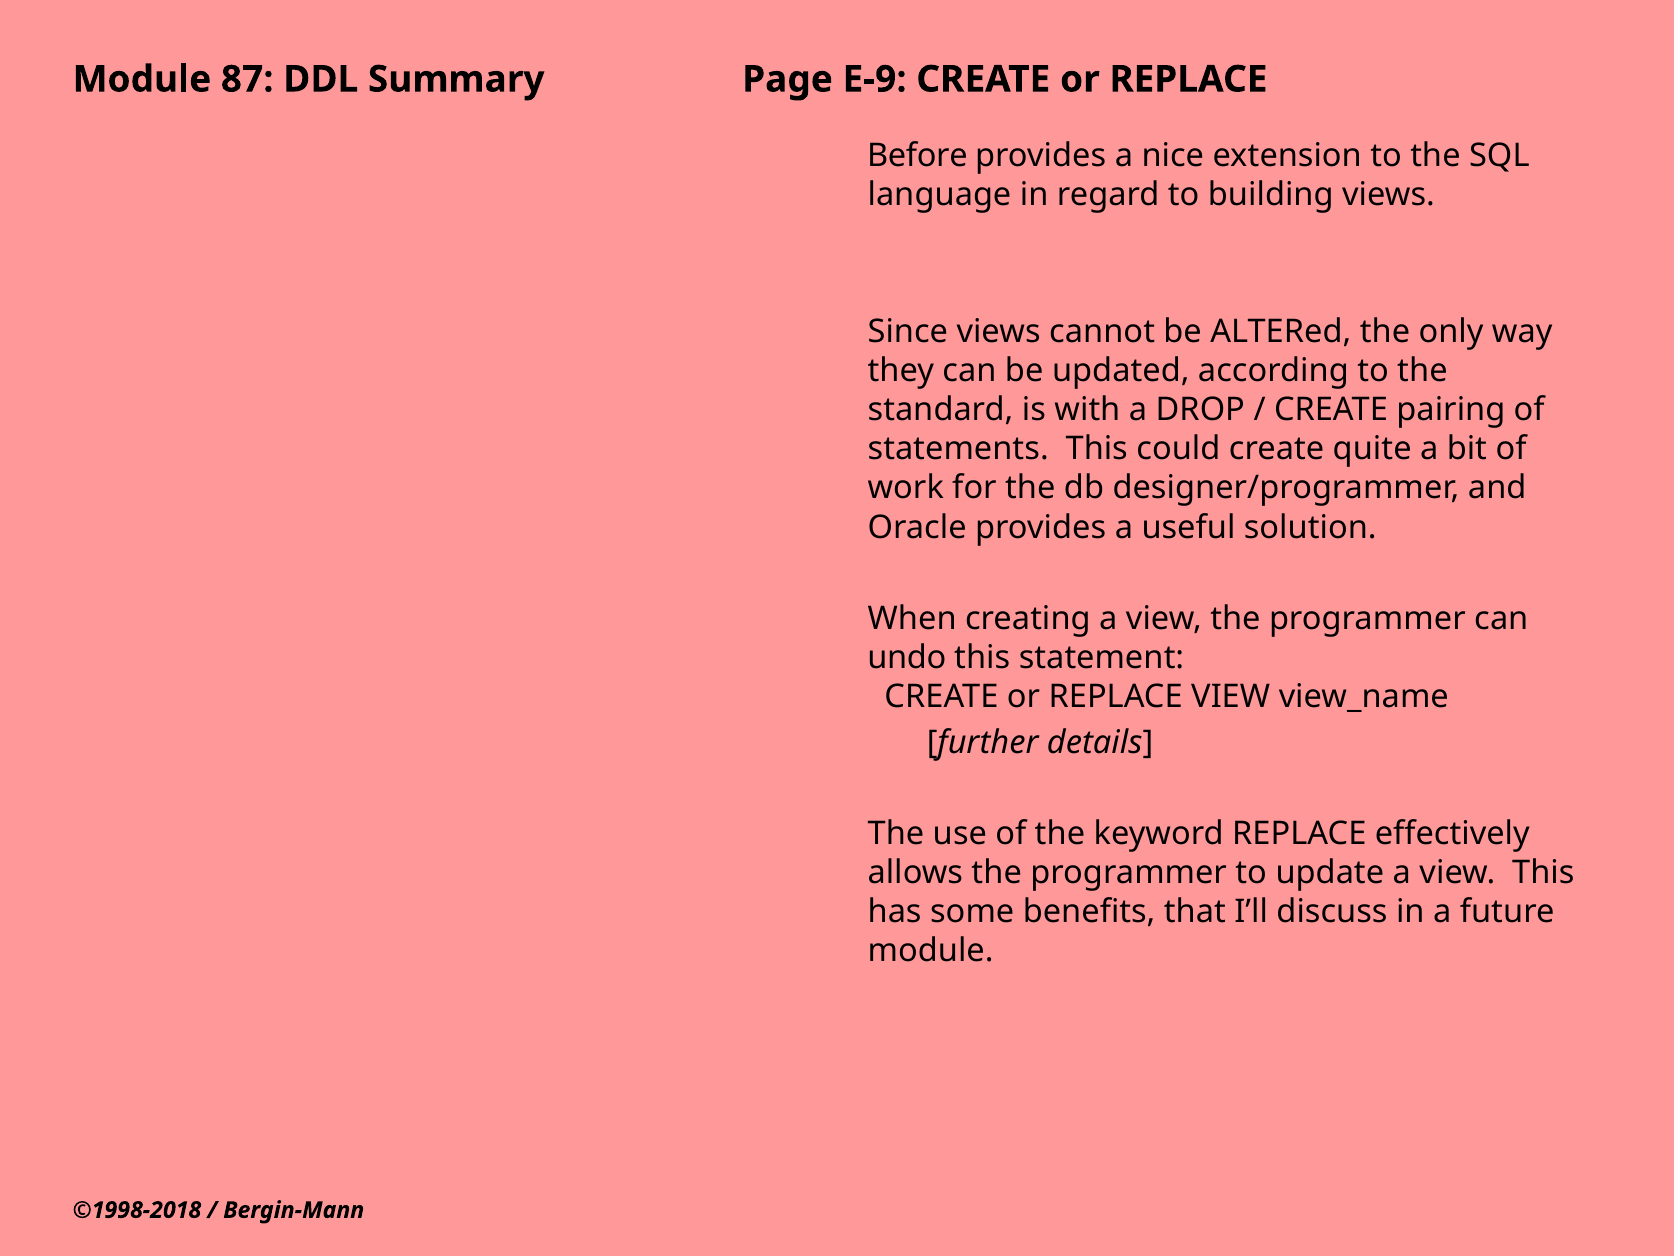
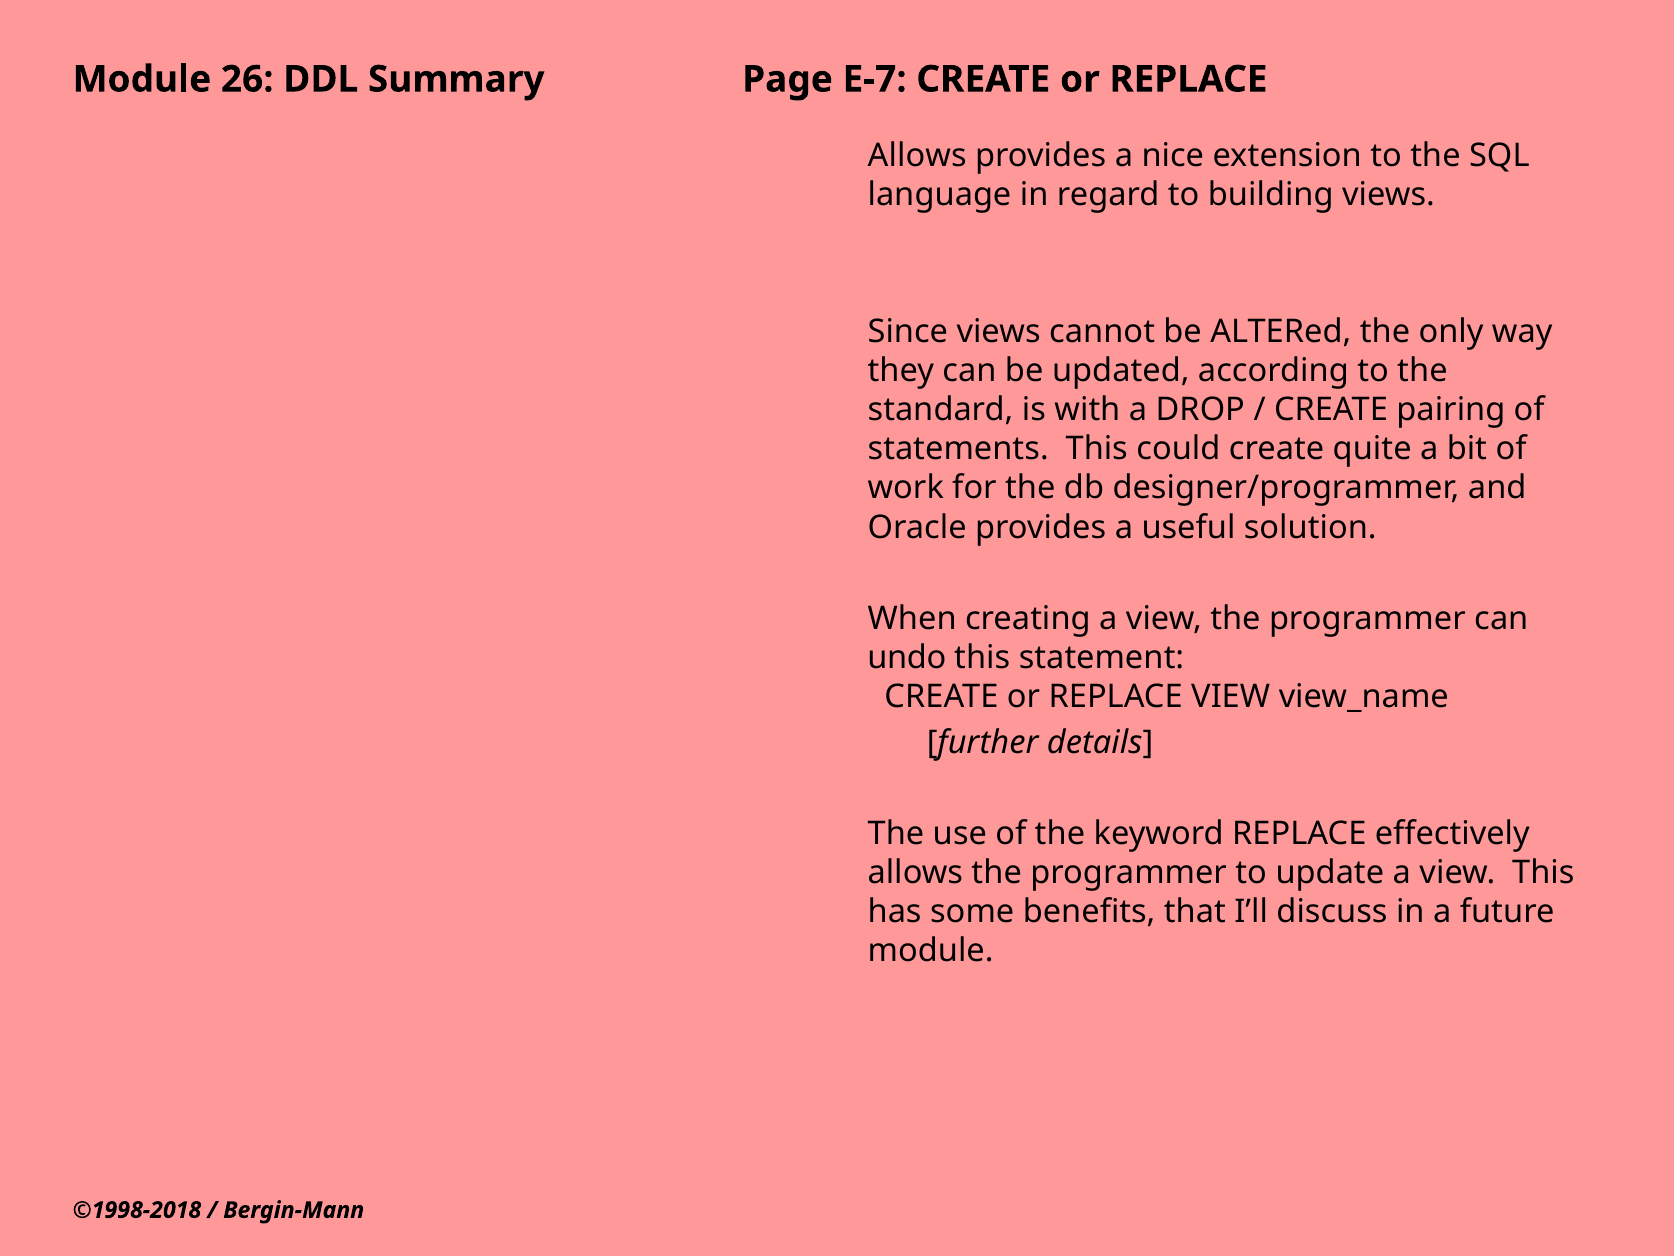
87: 87 -> 26 (247, 79)
E-9: E-9 -> E-7 (875, 79)
Before: Before -> Allows (917, 156)
